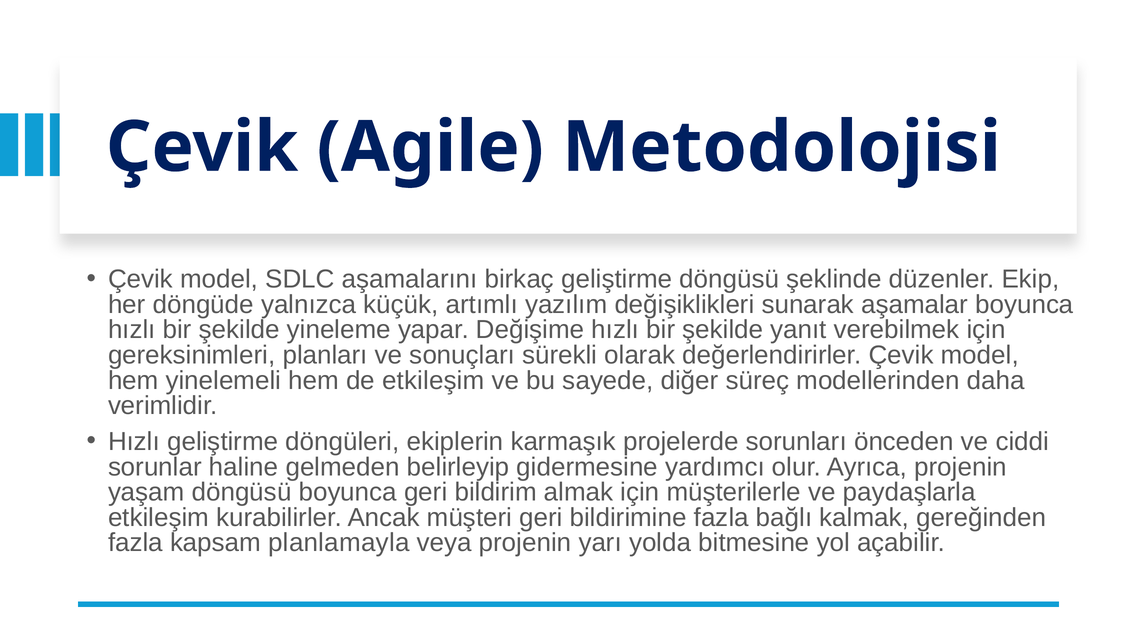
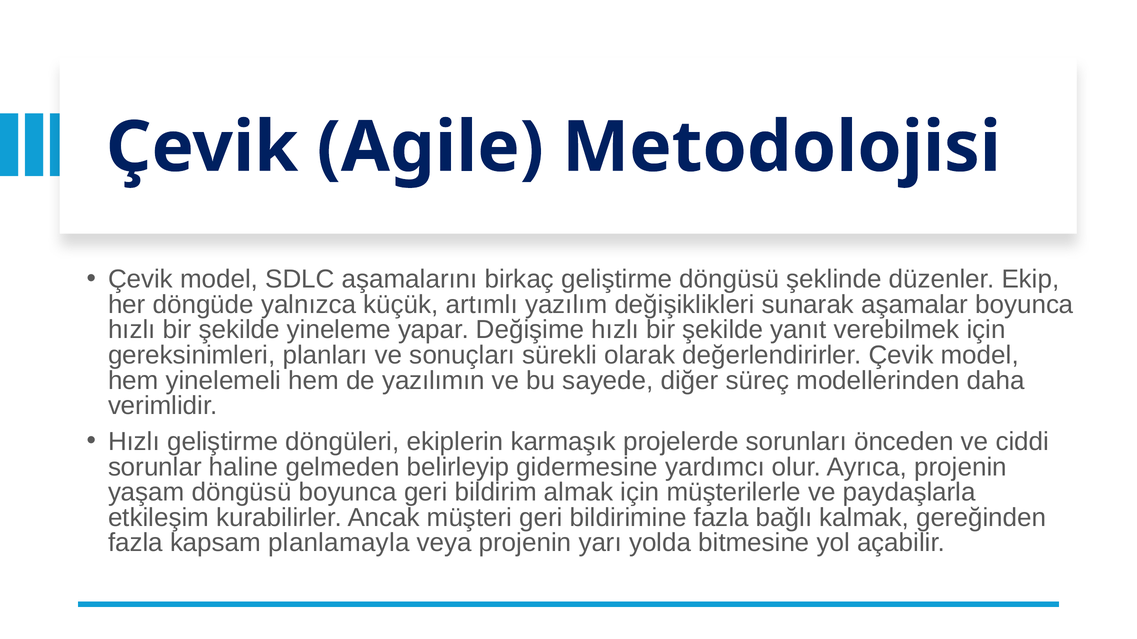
de etkileşim: etkileşim -> yazılımın (433, 381)
